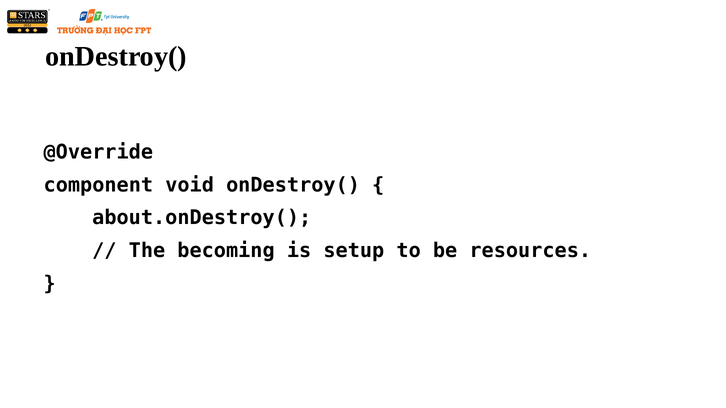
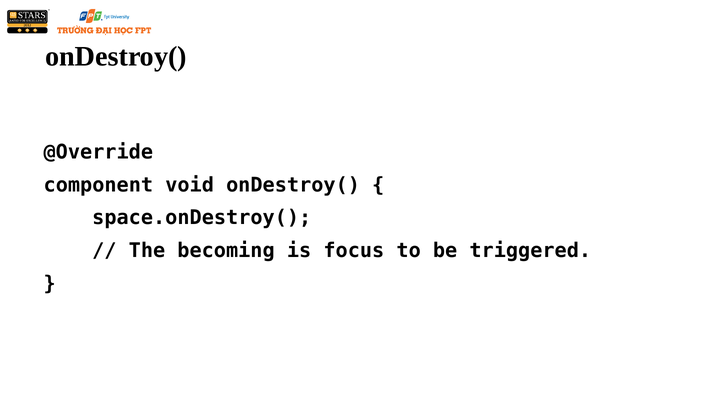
about.onDestroy(: about.onDestroy( -> space.onDestroy( (202, 218)
setup: setup -> focus (354, 251)
resources: resources -> triggered (530, 251)
